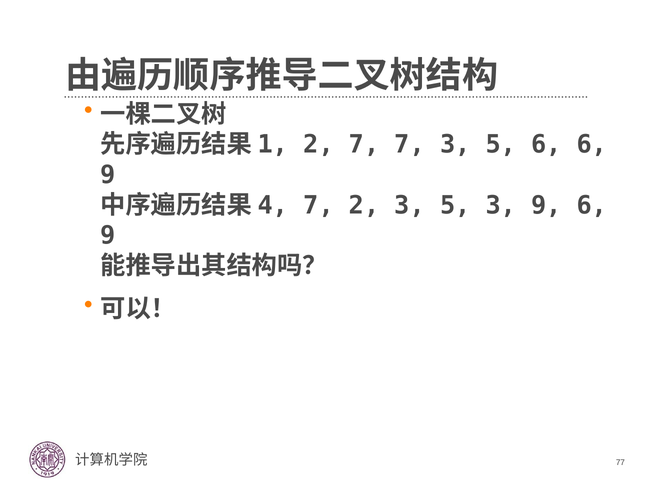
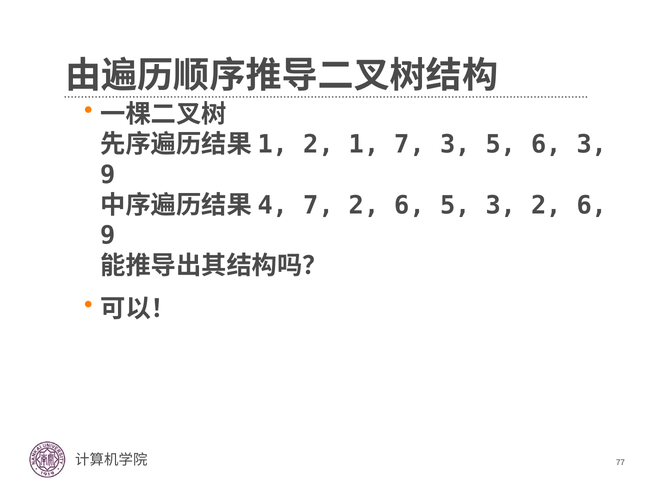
2 7: 7 -> 1 (364, 145)
6 6: 6 -> 3 (592, 145)
7 2 3: 3 -> 6 (410, 205)
3 9: 9 -> 2 (546, 205)
